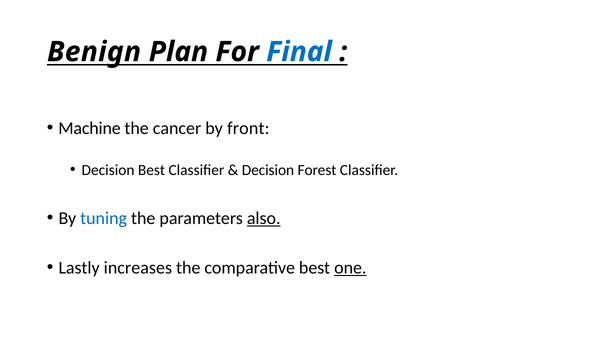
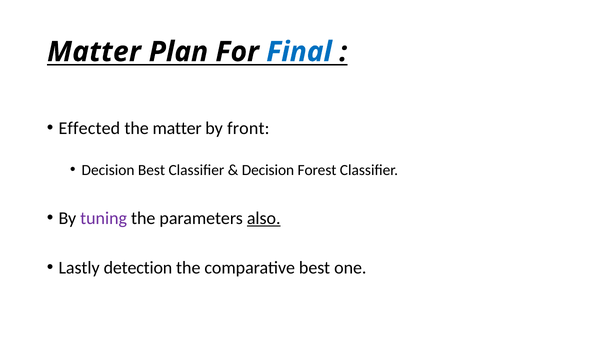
Benign: Benign -> Matter (94, 52)
Machine: Machine -> Effected (89, 128)
the cancer: cancer -> matter (177, 128)
tuning colour: blue -> purple (104, 218)
increases: increases -> detection (138, 267)
one underline: present -> none (350, 267)
